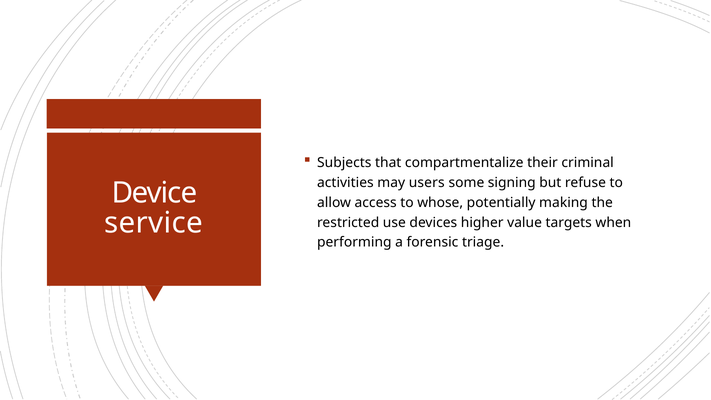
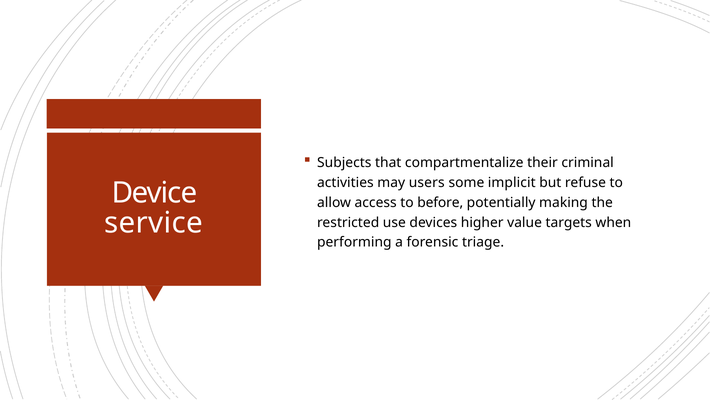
signing: signing -> implicit (512, 183)
whose: whose -> before (440, 202)
